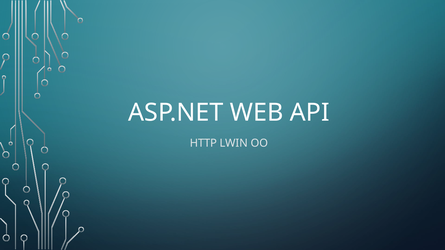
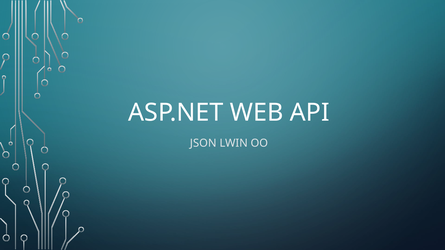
HTTP: HTTP -> JSON (203, 143)
